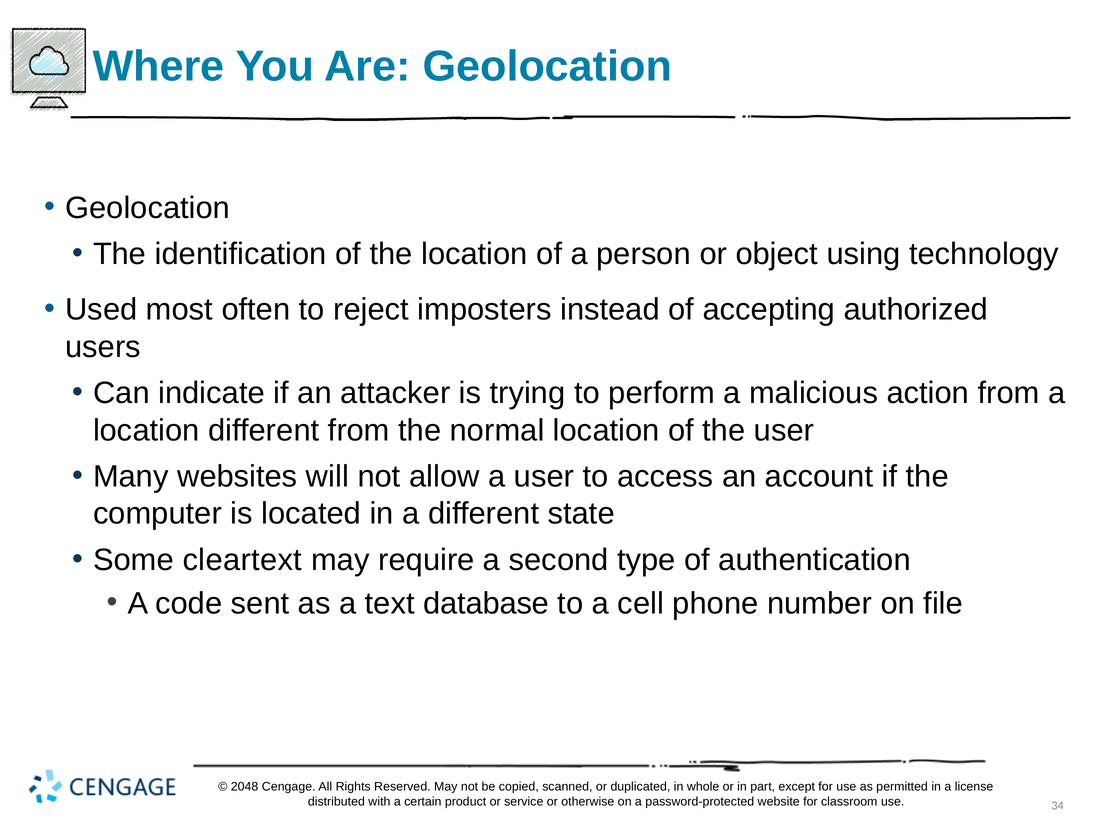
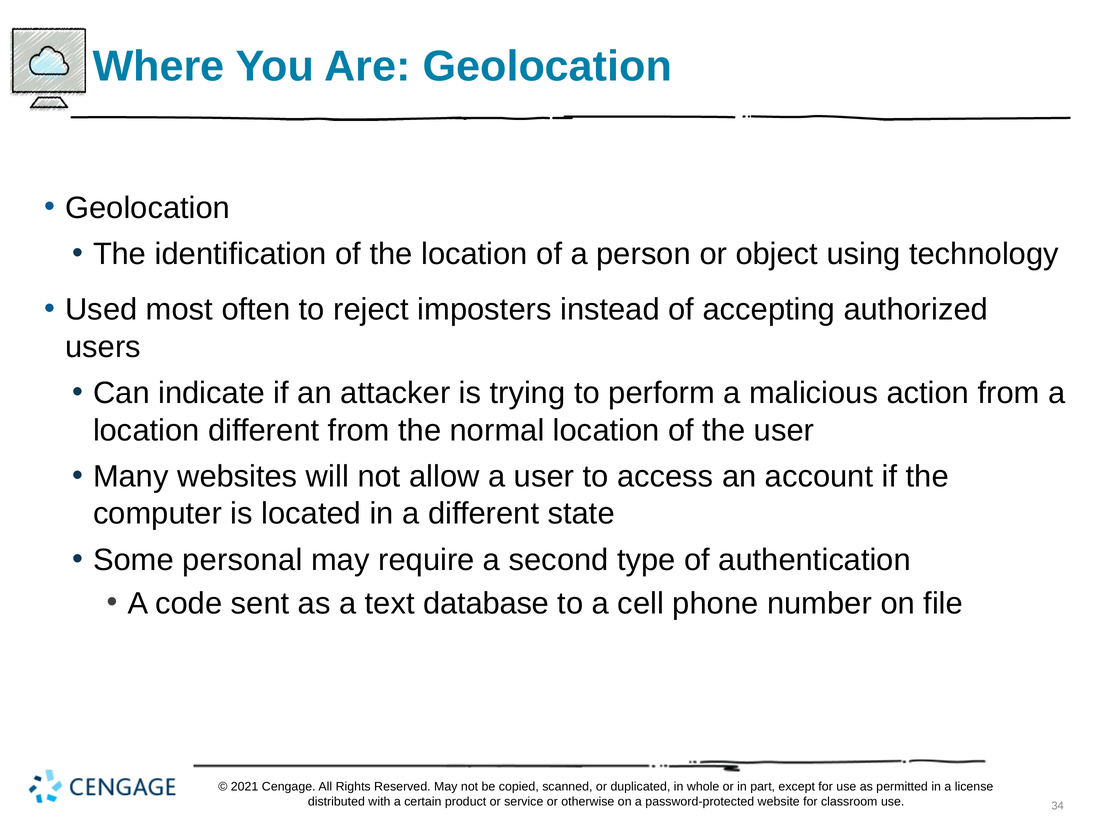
cleartext: cleartext -> personal (242, 560)
2048: 2048 -> 2021 (245, 787)
